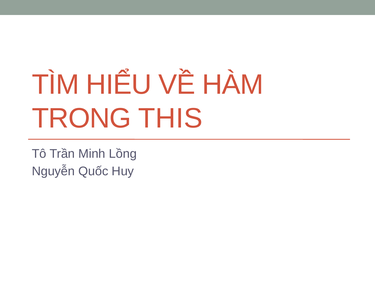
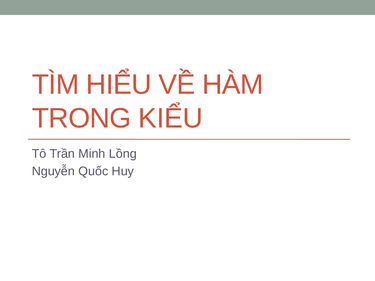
THIS: THIS -> KIỂU (171, 118)
